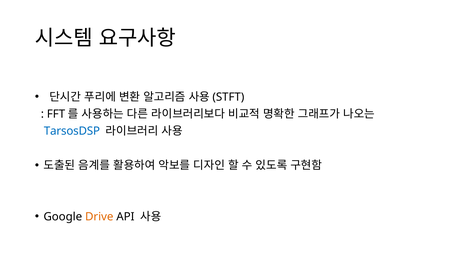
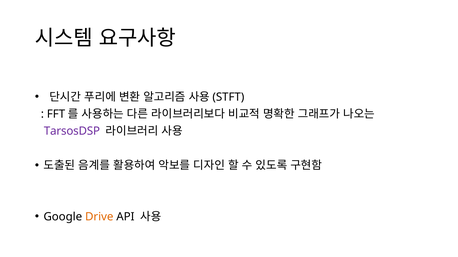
TarsosDSP colour: blue -> purple (72, 131)
